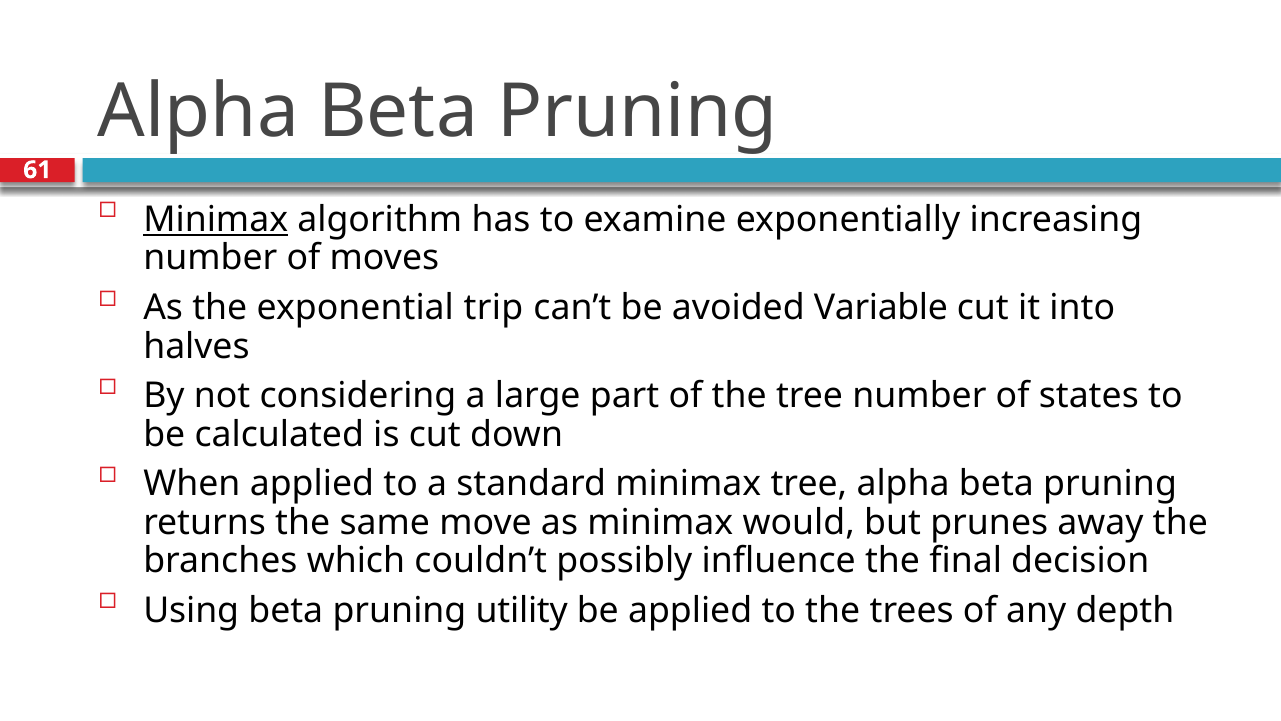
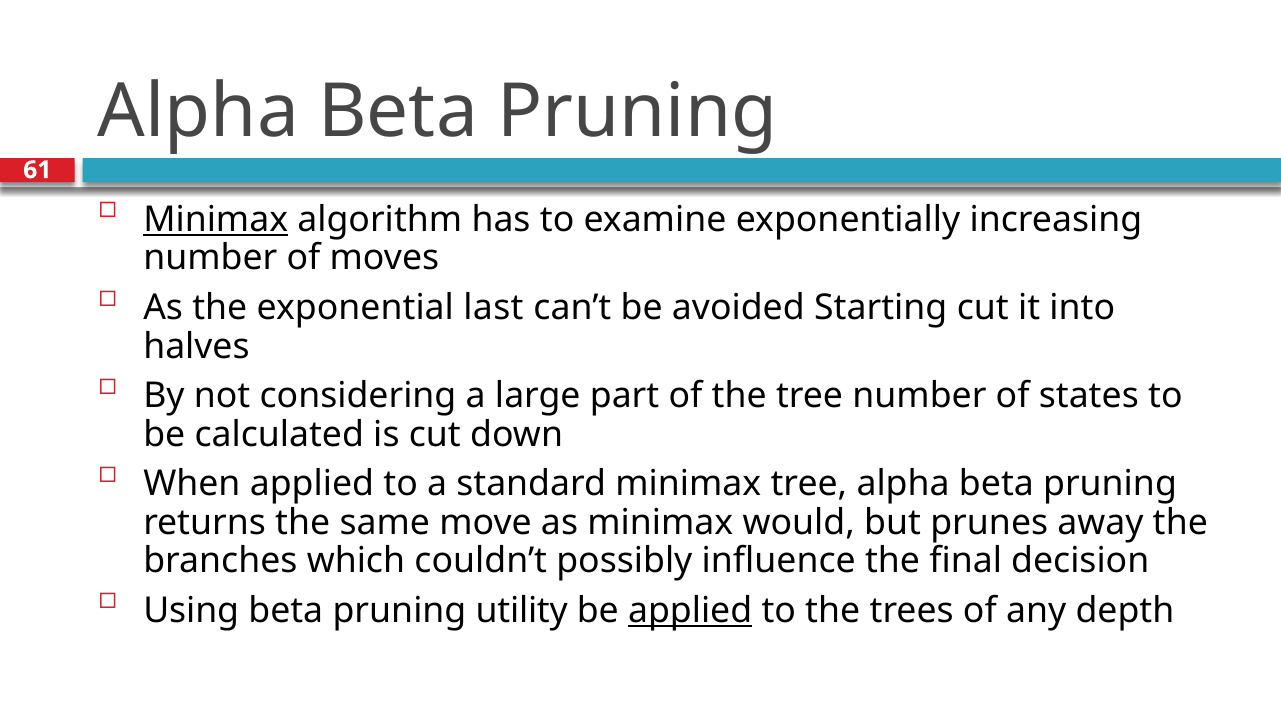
trip: trip -> last (494, 308)
Variable: Variable -> Starting (881, 308)
applied underline: none -> present (690, 610)
